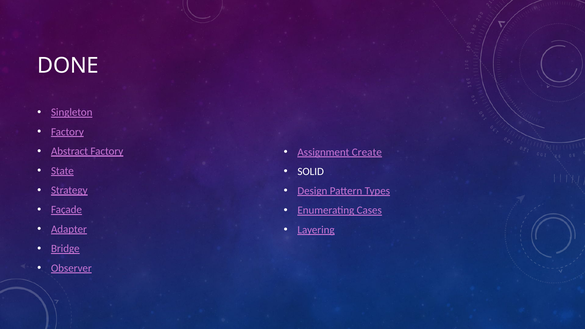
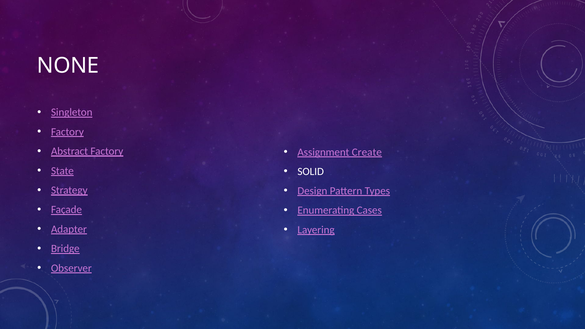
DONE: DONE -> NONE (68, 66)
